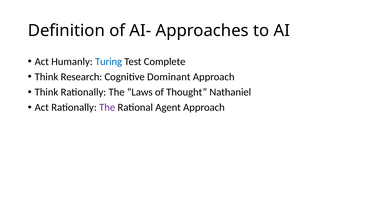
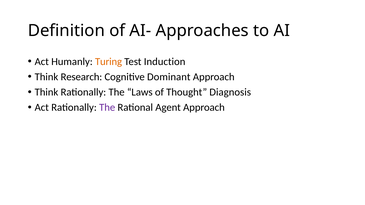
Turing colour: blue -> orange (109, 62)
Complete: Complete -> Induction (165, 62)
Nathaniel: Nathaniel -> Diagnosis (230, 92)
